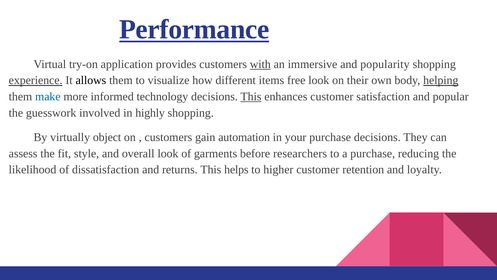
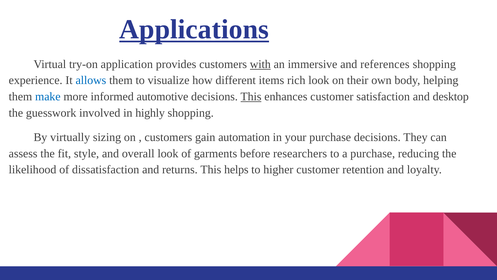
Performance: Performance -> Applications (194, 29)
popularity: popularity -> references (385, 64)
experience underline: present -> none (36, 80)
allows colour: black -> blue (91, 80)
free: free -> rich (296, 80)
helping underline: present -> none (441, 80)
technology: technology -> automotive (162, 97)
popular: popular -> desktop (451, 97)
object: object -> sizing (107, 137)
